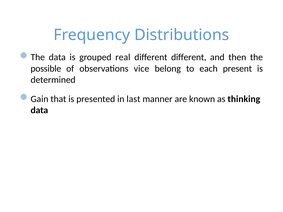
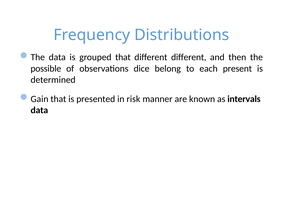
grouped real: real -> that (123, 57)
vice: vice -> dice (142, 69)
last: last -> risk (133, 99)
thinking: thinking -> intervals (244, 99)
